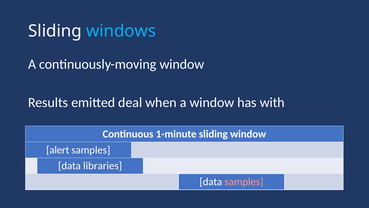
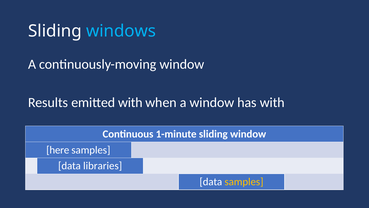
emitted deal: deal -> with (130, 102)
alert: alert -> here (58, 150)
samples colour: pink -> yellow (244, 182)
